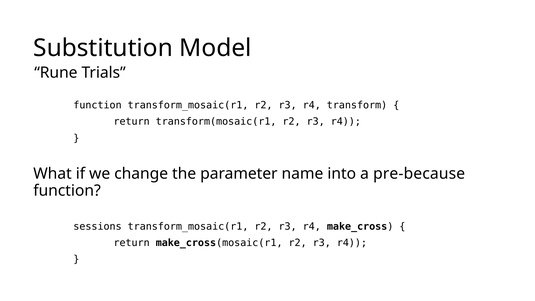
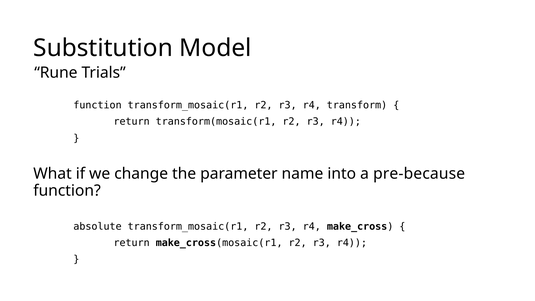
sessions: sessions -> absolute (98, 226)
